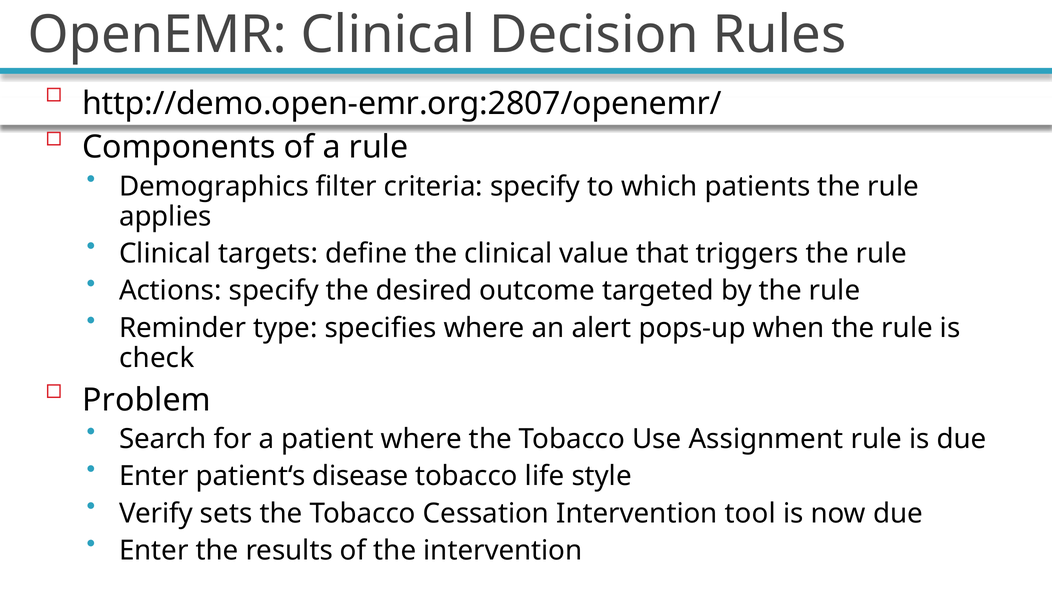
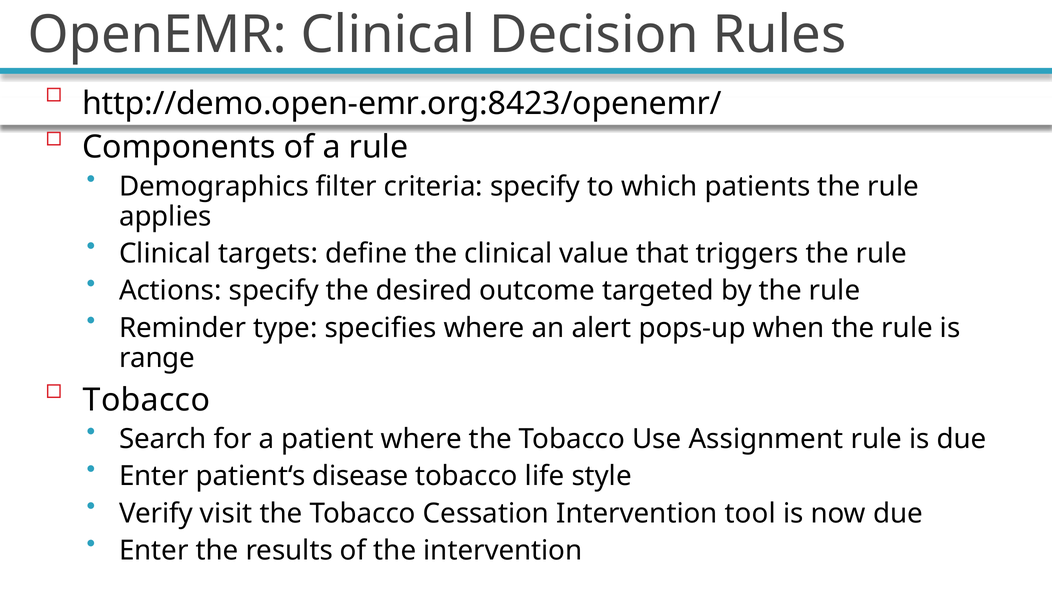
http://demo.open-emr.org:2807/openemr/: http://demo.open-emr.org:2807/openemr/ -> http://demo.open-emr.org:8423/openemr/ (402, 103)
check: check -> range (157, 358)
Problem: Problem -> Tobacco (147, 400)
sets: sets -> visit (226, 513)
